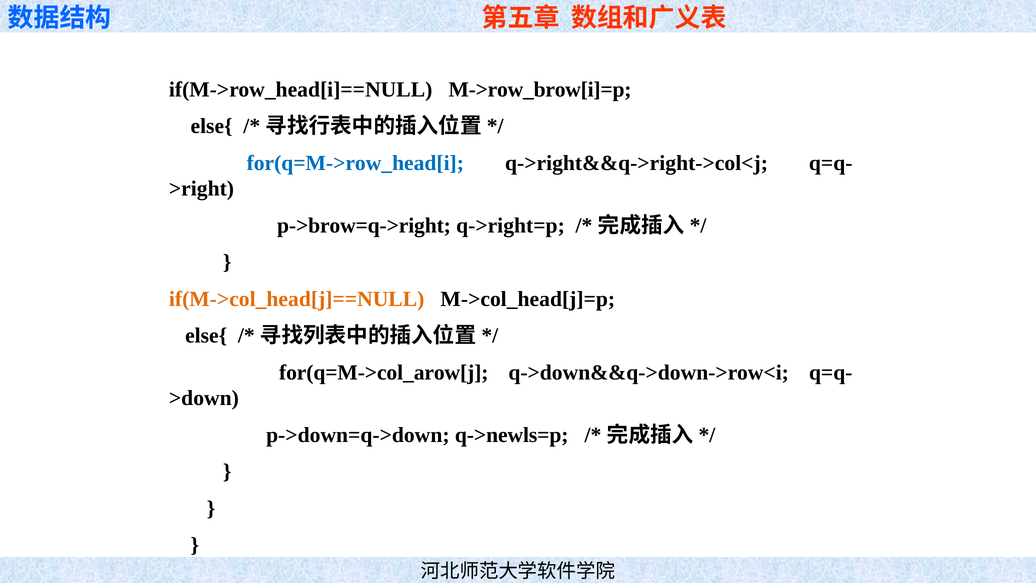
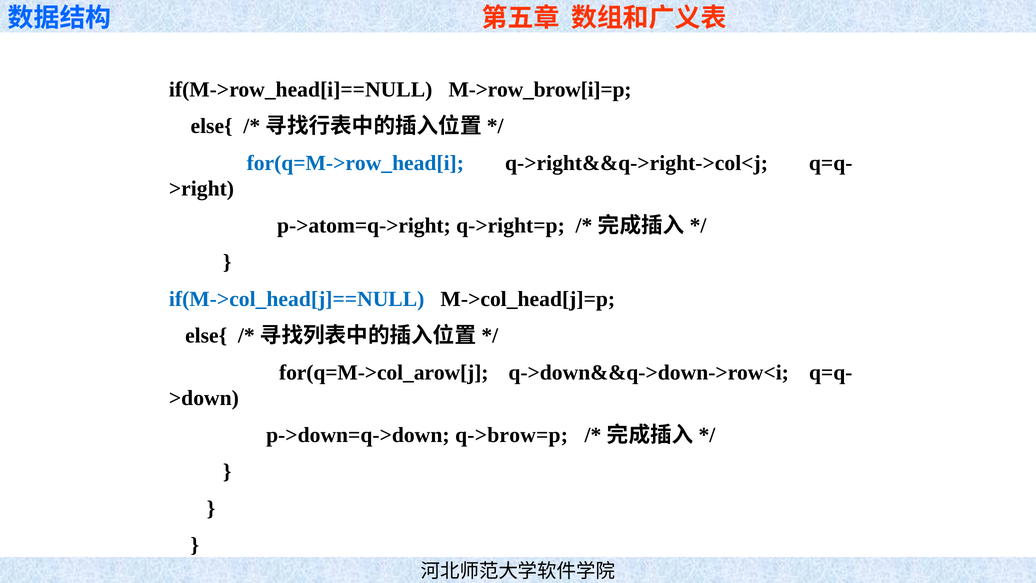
p->brow=q->right: p->brow=q->right -> p->atom=q->right (364, 225)
if(M->col_head[j]==NULL colour: orange -> blue (297, 299)
q->newls=p: q->newls=p -> q->brow=p (512, 435)
